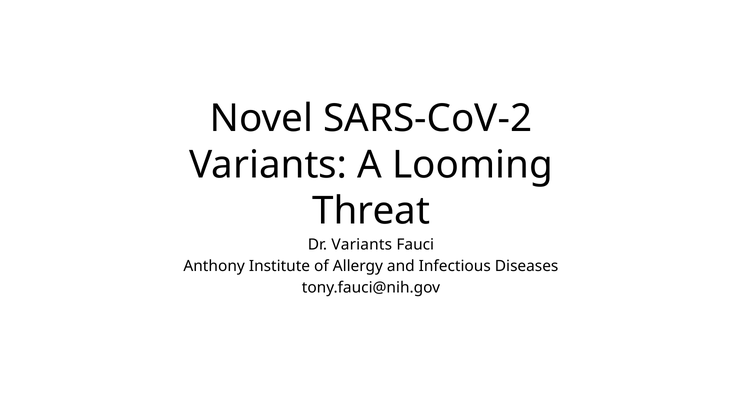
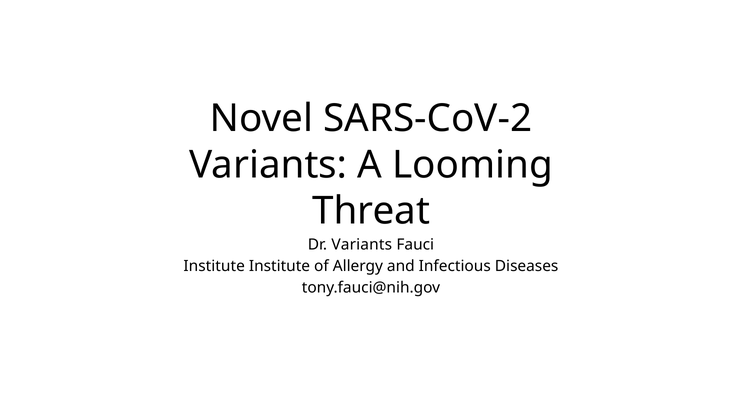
Anthony: Anthony -> Institute (214, 266)
